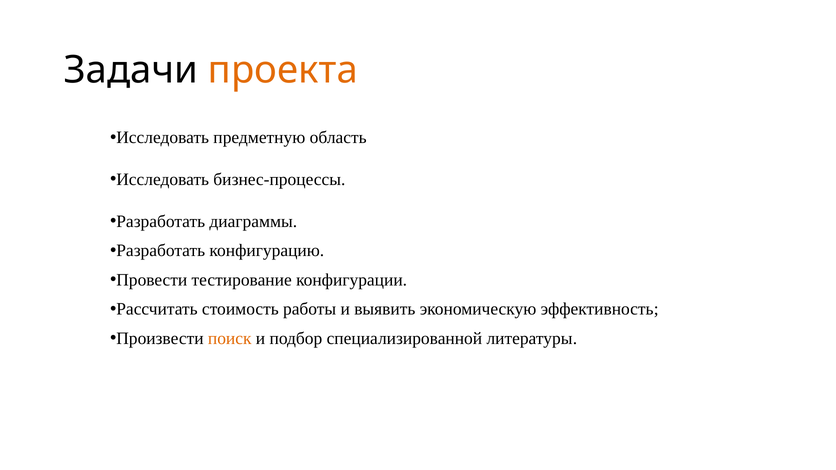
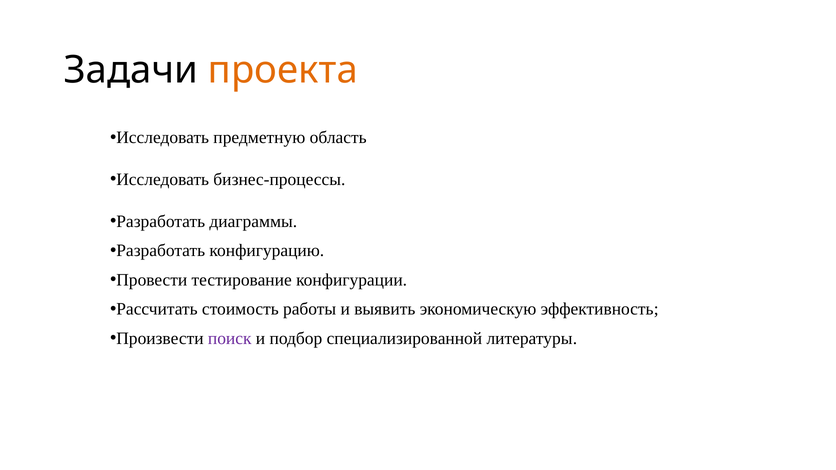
поиск colour: orange -> purple (230, 339)
